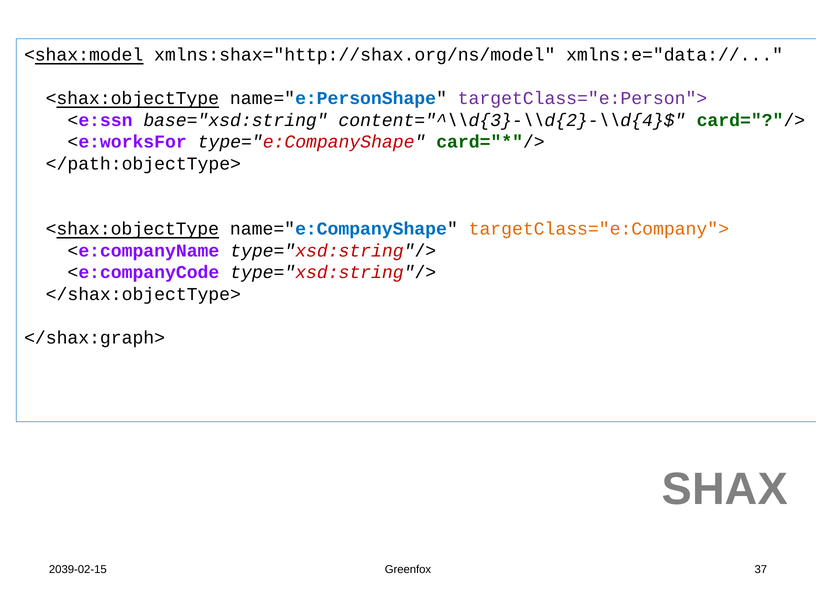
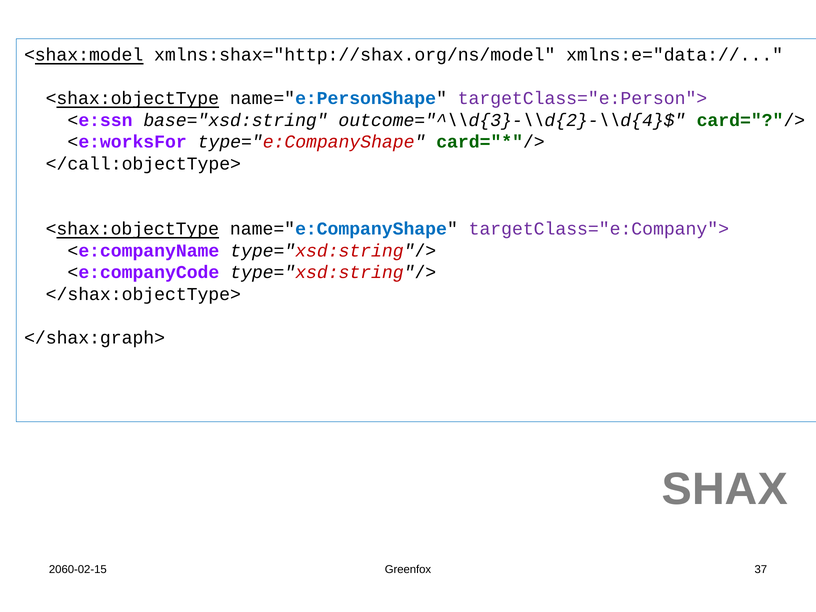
content="^\\d{3}-\\d{2}-\\d{4}$: content="^\\d{3}-\\d{2}-\\d{4}$ -> outcome="^\\d{3}-\\d{2}-\\d{4}$ (512, 120)
</path:objectType>: </path:objectType> -> </call:objectType> (143, 164)
targetClass="e:Company"> colour: orange -> purple (599, 229)
2039-02-15: 2039-02-15 -> 2060-02-15 (78, 569)
